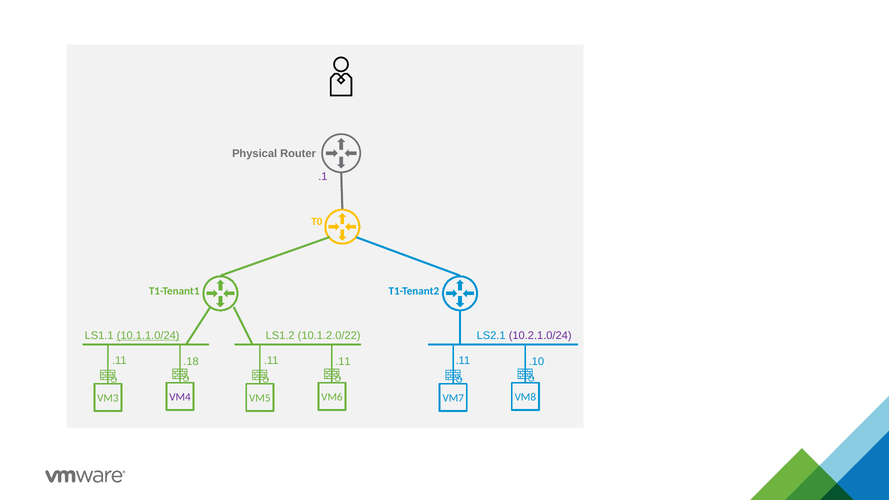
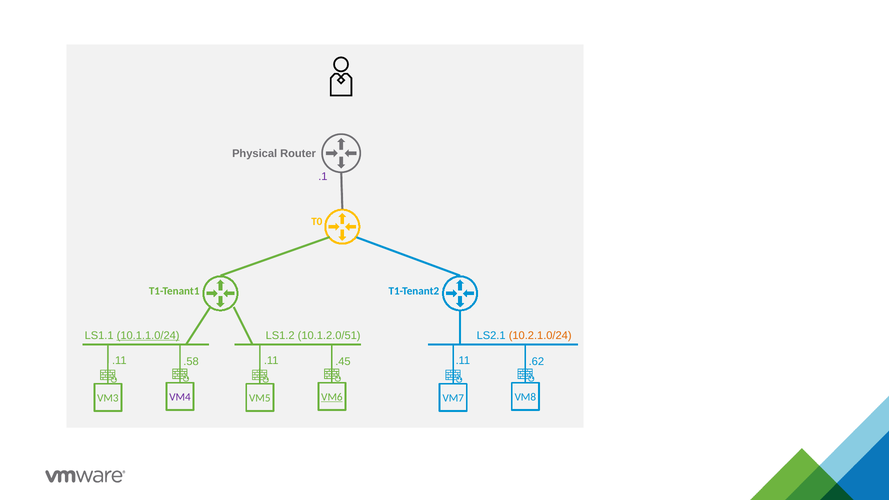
10.1.2.0/22: 10.1.2.0/22 -> 10.1.2.0/51 (329, 336)
10.2.1.0/24 colour: purple -> orange (540, 336)
.18: .18 -> .58 (191, 362)
.11 .11: .11 -> .45 (343, 362)
.10: .10 -> .62 (536, 362)
VM6 underline: none -> present (332, 397)
